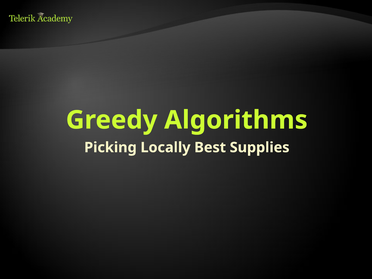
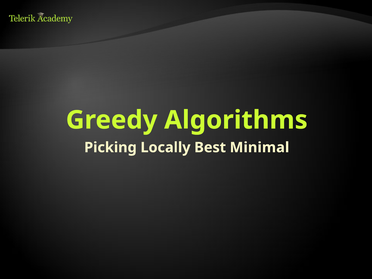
Supplies: Supplies -> Minimal (259, 147)
